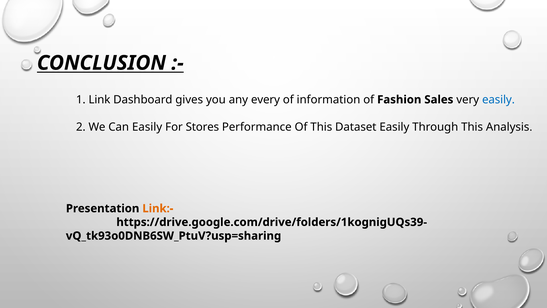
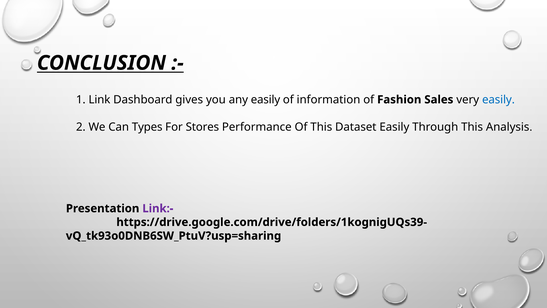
any every: every -> easily (266, 100)
Can Easily: Easily -> Types (147, 127)
Link:- colour: orange -> purple (158, 208)
